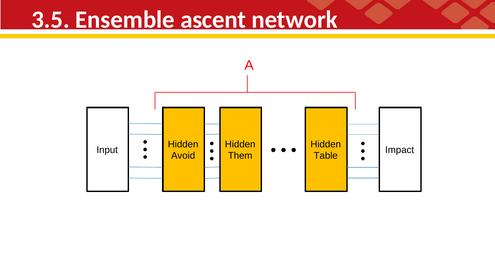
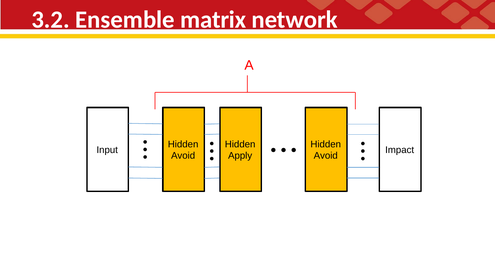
3.5: 3.5 -> 3.2 (51, 20)
ascent: ascent -> matrix (213, 20)
Them: Them -> Apply (240, 156)
Table: Table -> Avoid (326, 156)
